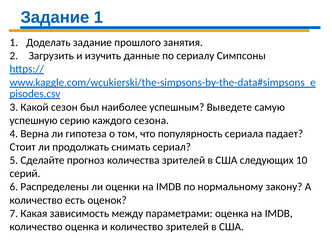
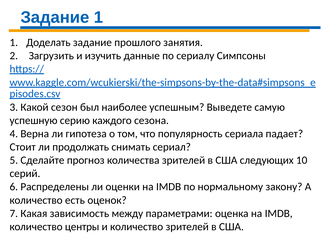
количество оценка: оценка -> центры (82, 227)
